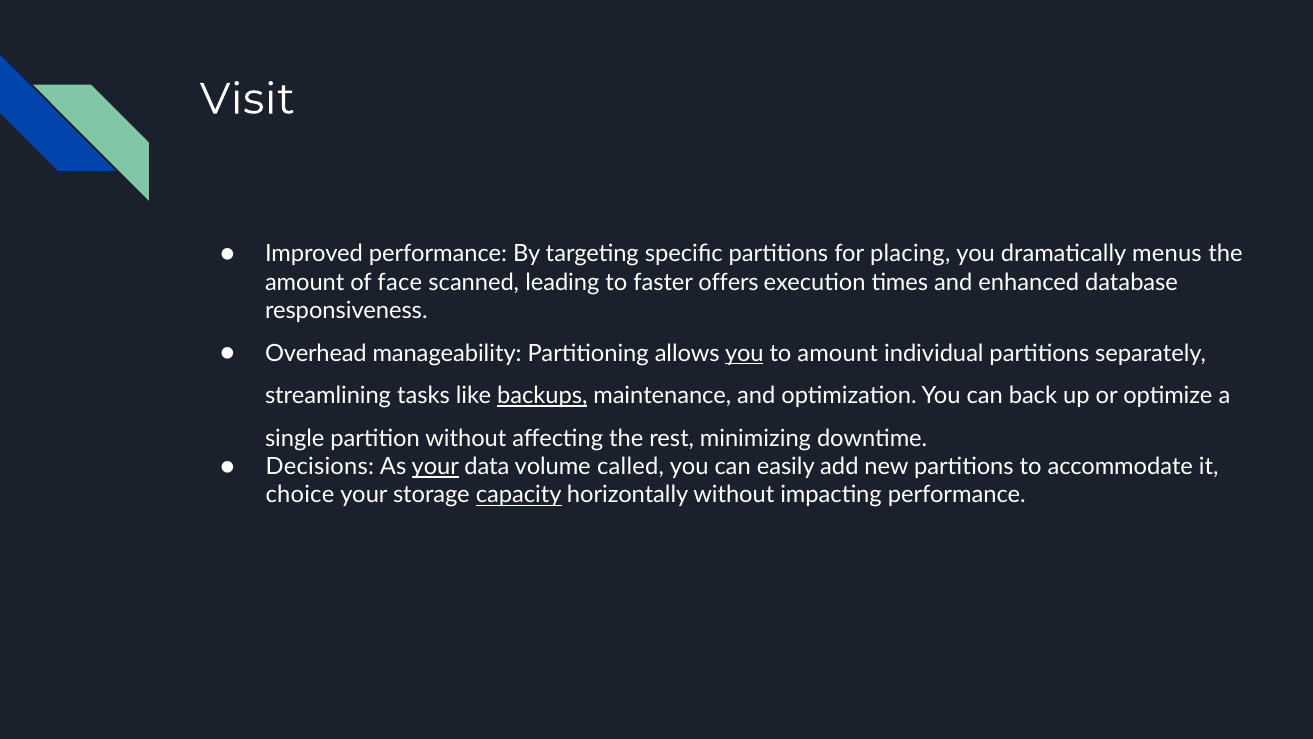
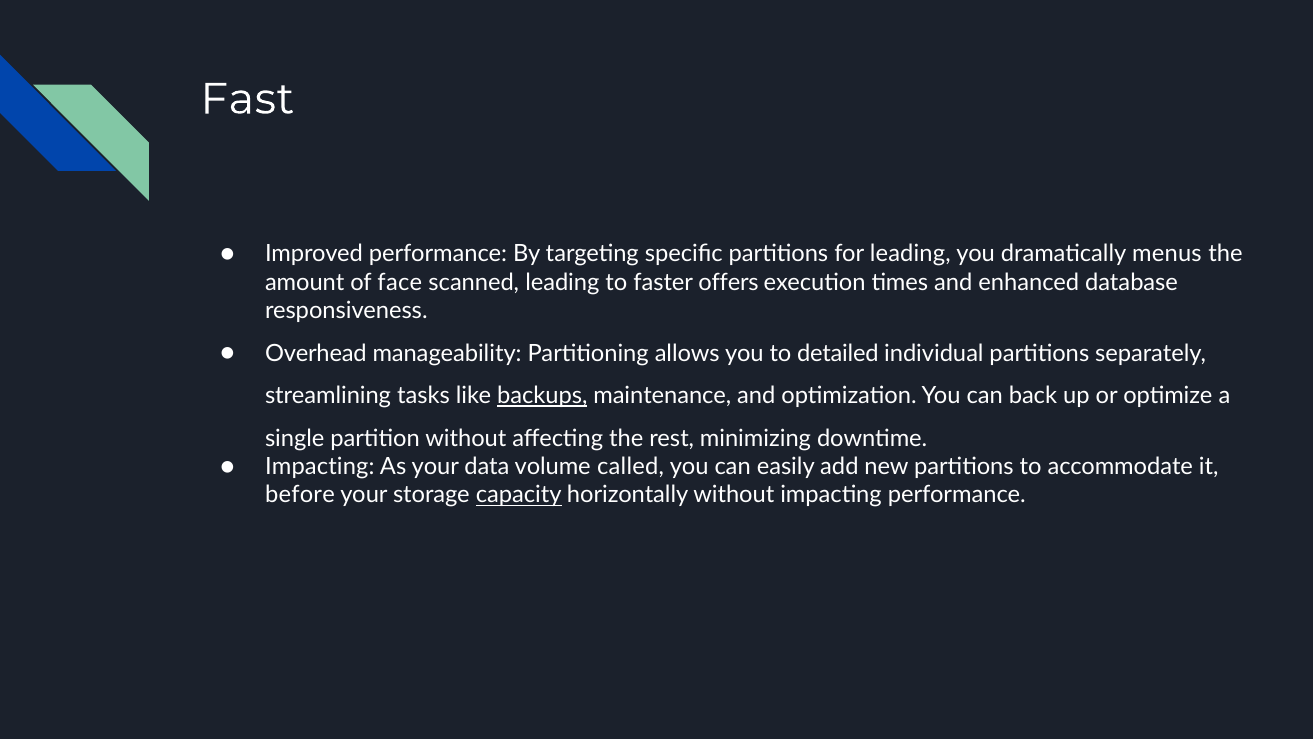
Visit: Visit -> Fast (247, 99)
for placing: placing -> leading (910, 254)
you underline: present -> none (744, 353)
to amount: amount -> detailed (838, 353)
Decisions: Decisions -> Impacting (320, 466)
your underline: present -> none (435, 466)
choice: choice -> before (300, 495)
